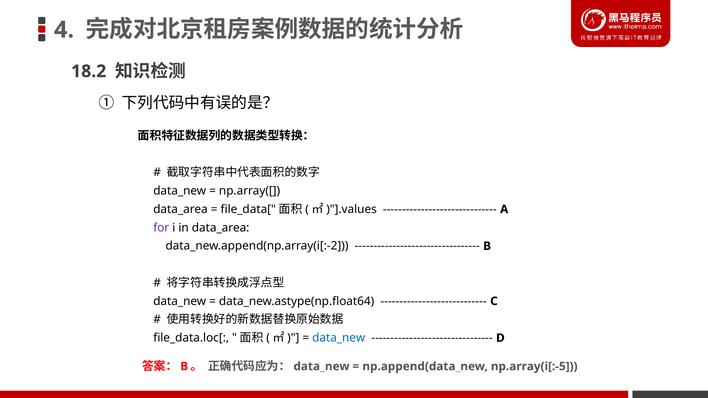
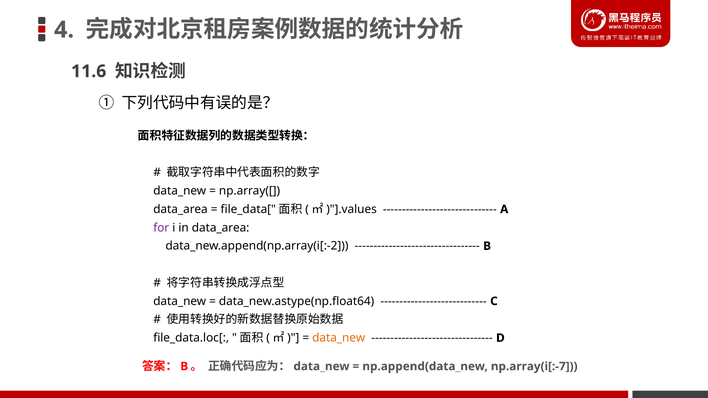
18.2: 18.2 -> 11.6 (89, 71)
data_new colour: blue -> orange (339, 338)
np.array(i[:-5: np.array(i[:-5 -> np.array(i[:-7 (534, 367)
